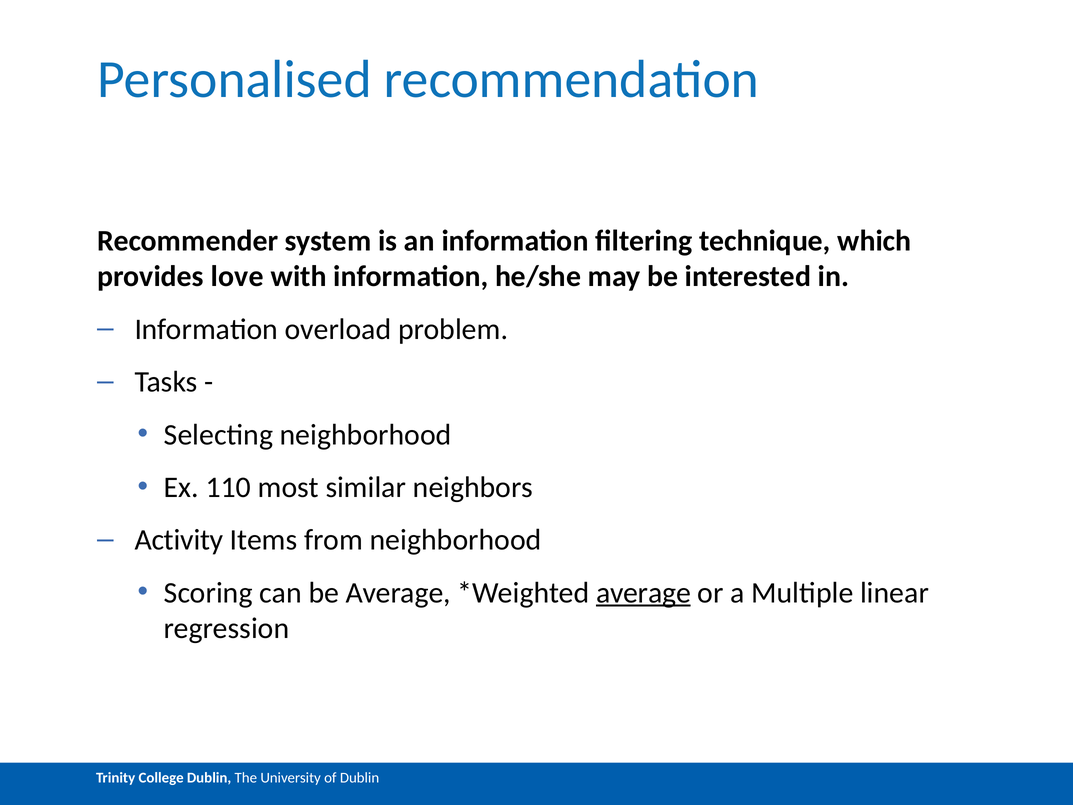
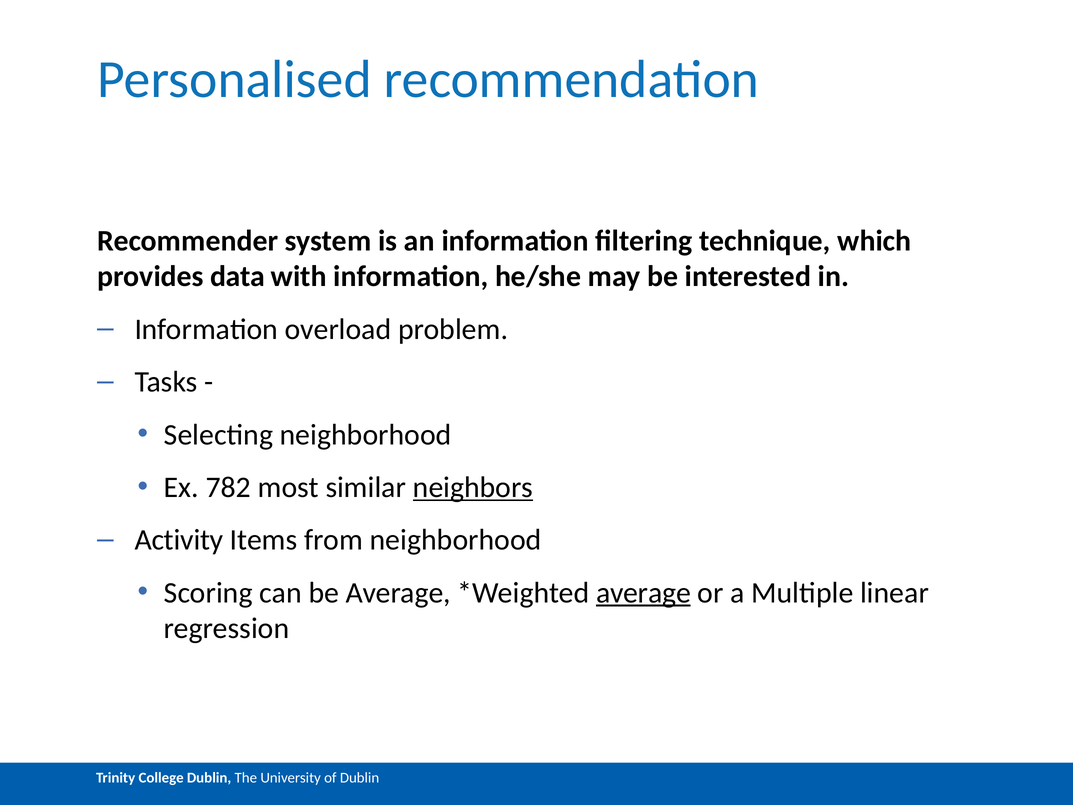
love: love -> data (237, 276)
110: 110 -> 782 (228, 487)
neighbors underline: none -> present (473, 487)
